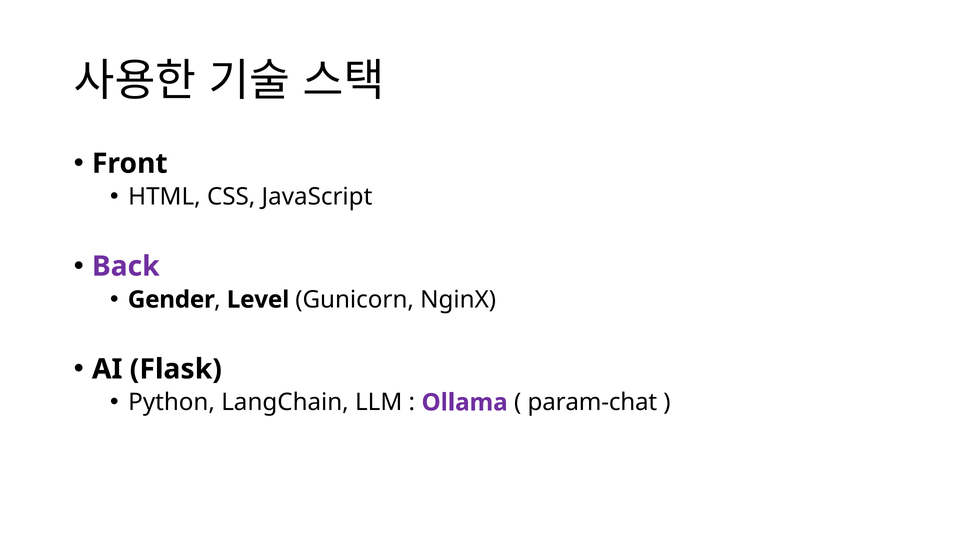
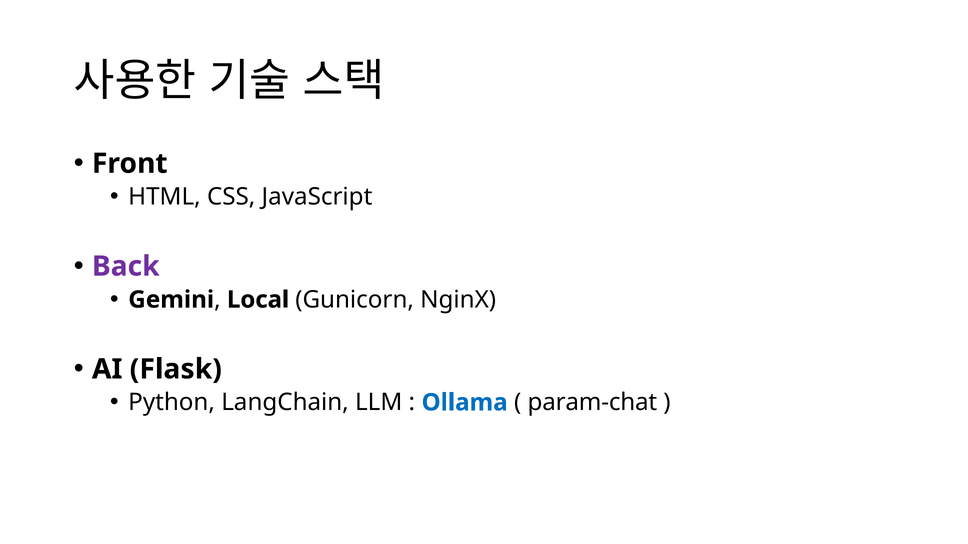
Gender: Gender -> Gemini (171, 300)
Level: Level -> Local (258, 300)
Ollama colour: purple -> blue (465, 403)
